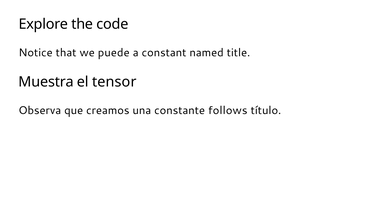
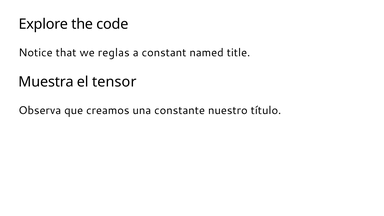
puede: puede -> reglas (114, 53)
follows: follows -> nuestro (228, 110)
